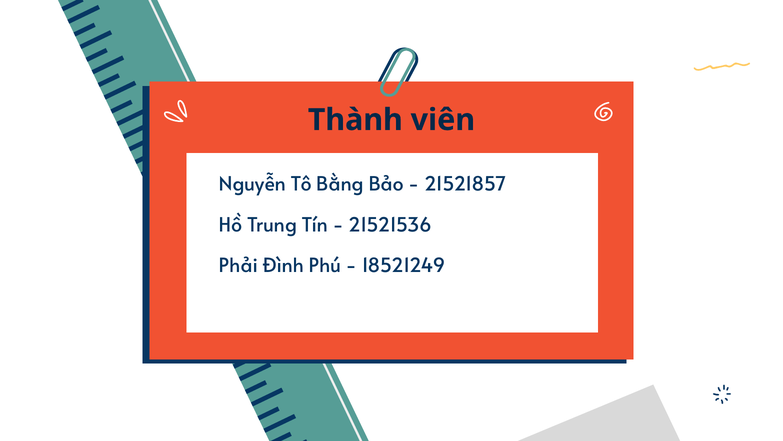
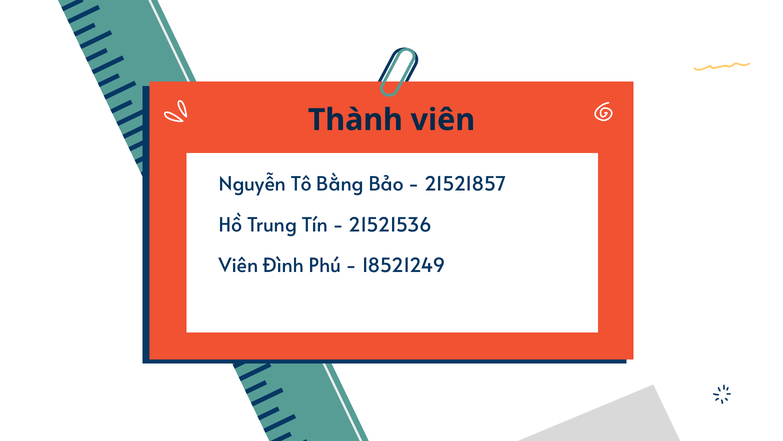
Phải: Phải -> Viên (239, 266)
